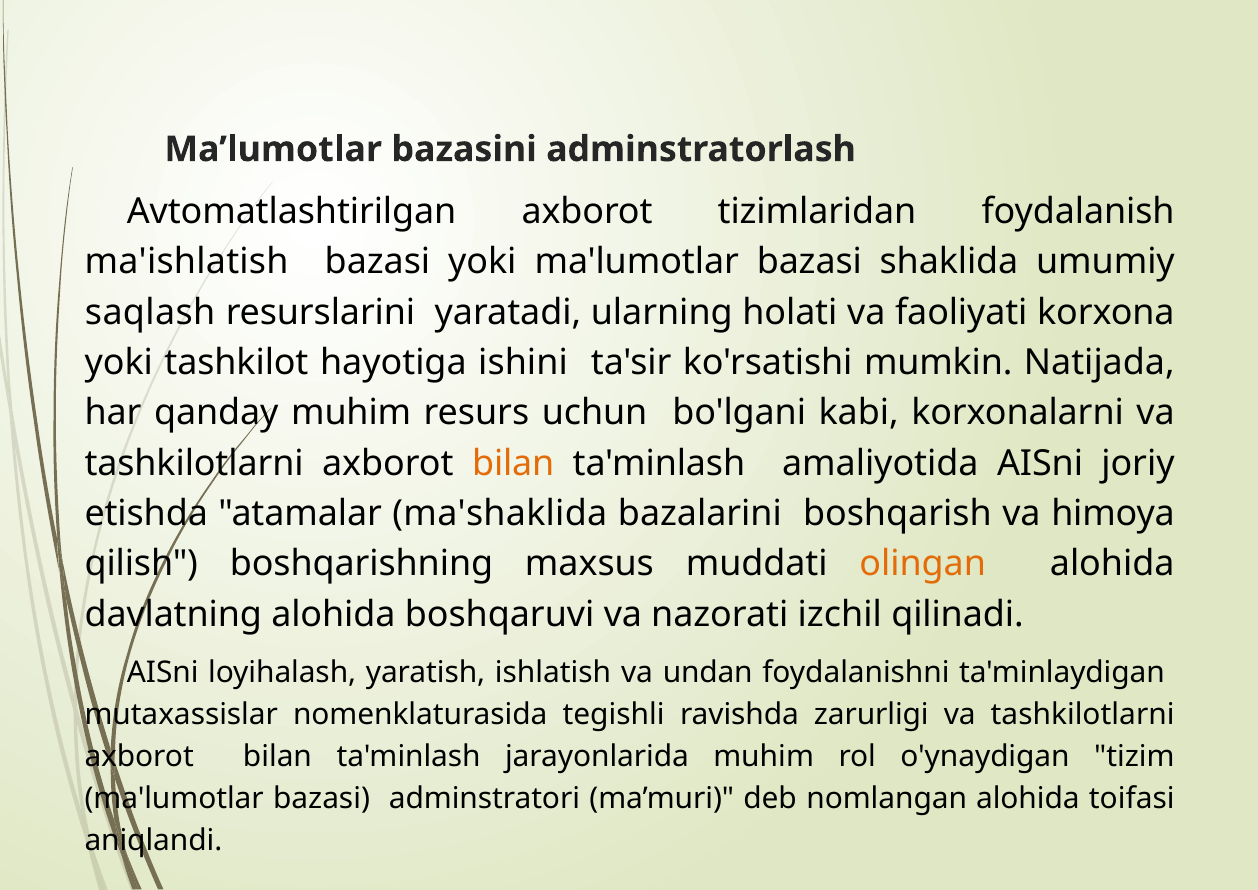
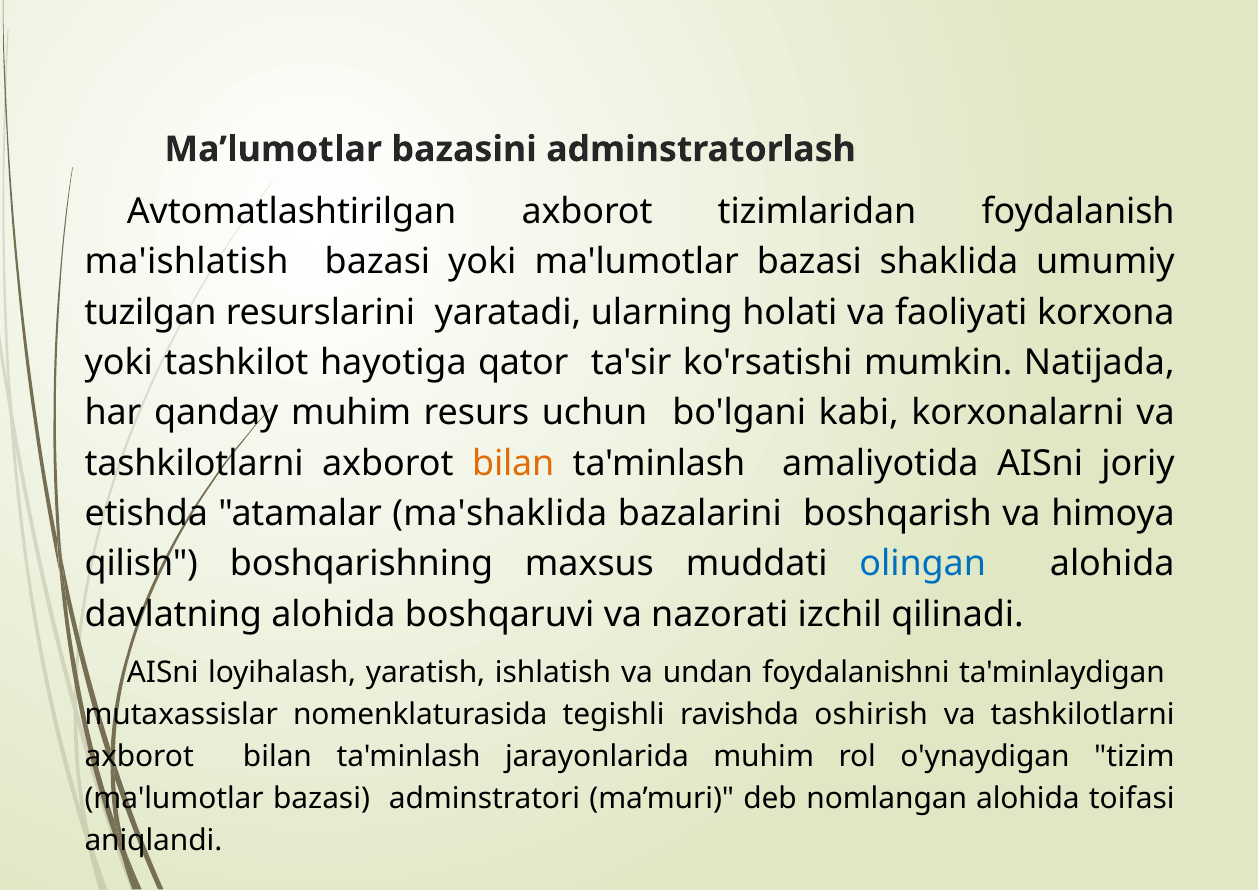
saqlash: saqlash -> tuzilgan (150, 312)
ishini: ishini -> qator (523, 363)
olingan colour: orange -> blue (923, 564)
zarurligi: zarurligi -> oshirish (871, 714)
